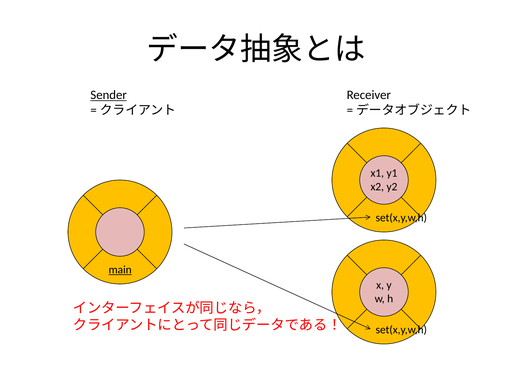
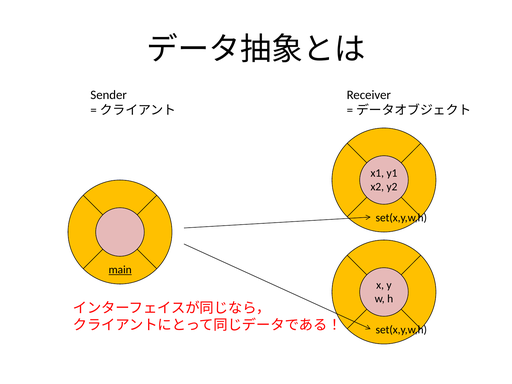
Sender underline: present -> none (109, 95)
